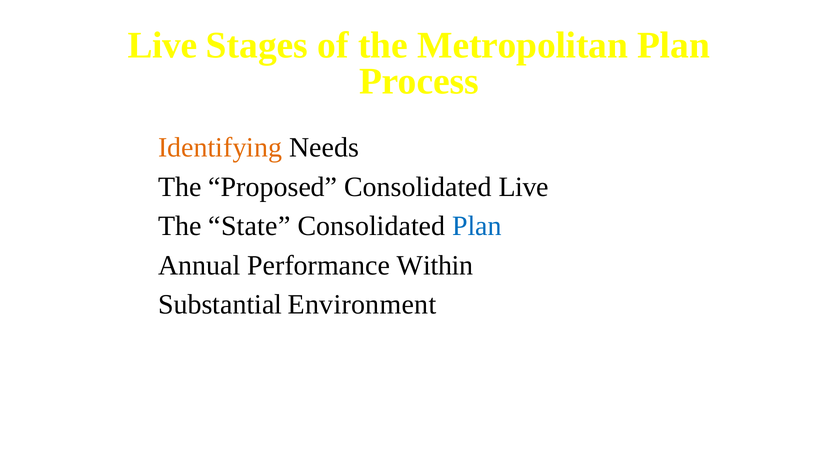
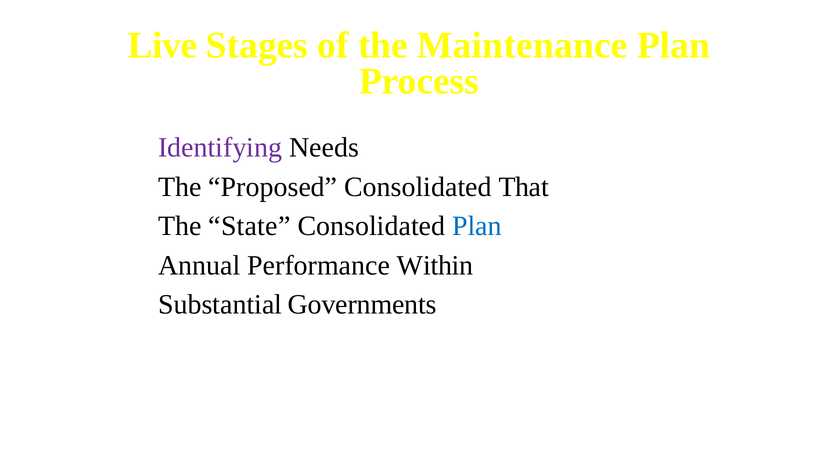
Metropolitan: Metropolitan -> Maintenance (522, 45)
Identifying colour: orange -> purple (220, 148)
Consolidated Live: Live -> That (524, 187)
Environment: Environment -> Governments (362, 304)
